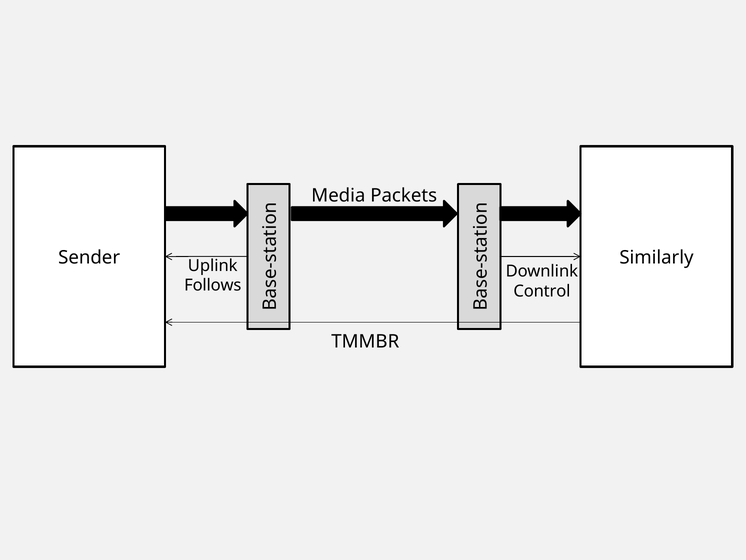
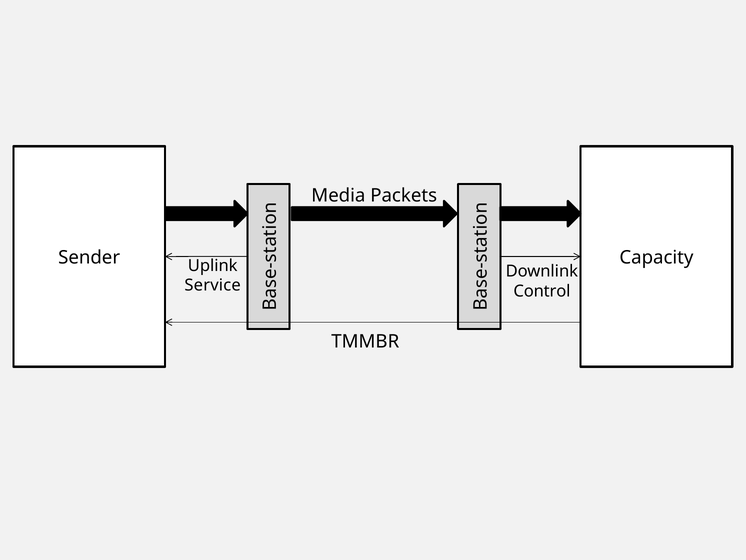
Similarly: Similarly -> Capacity (656, 258)
Follows: Follows -> Service (213, 285)
